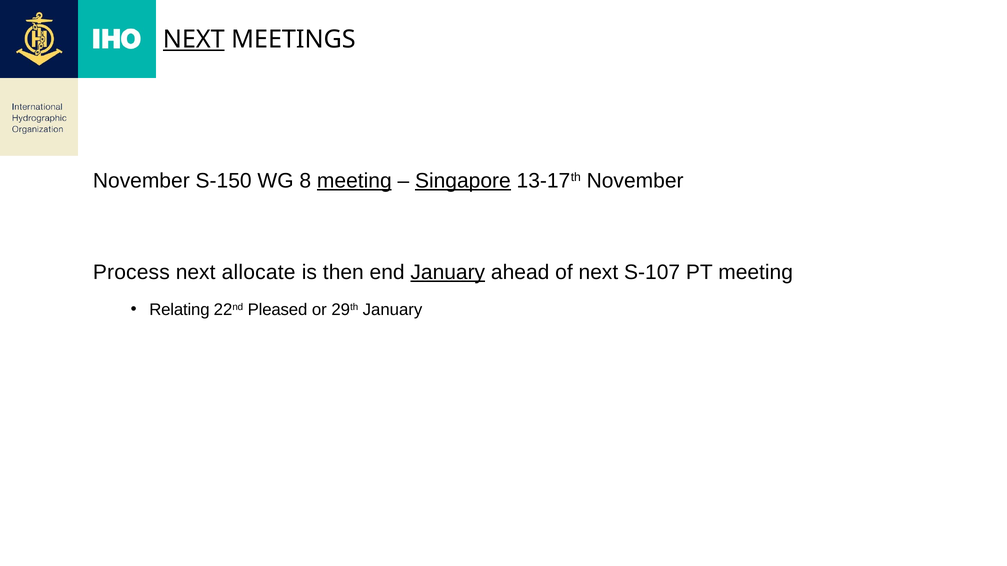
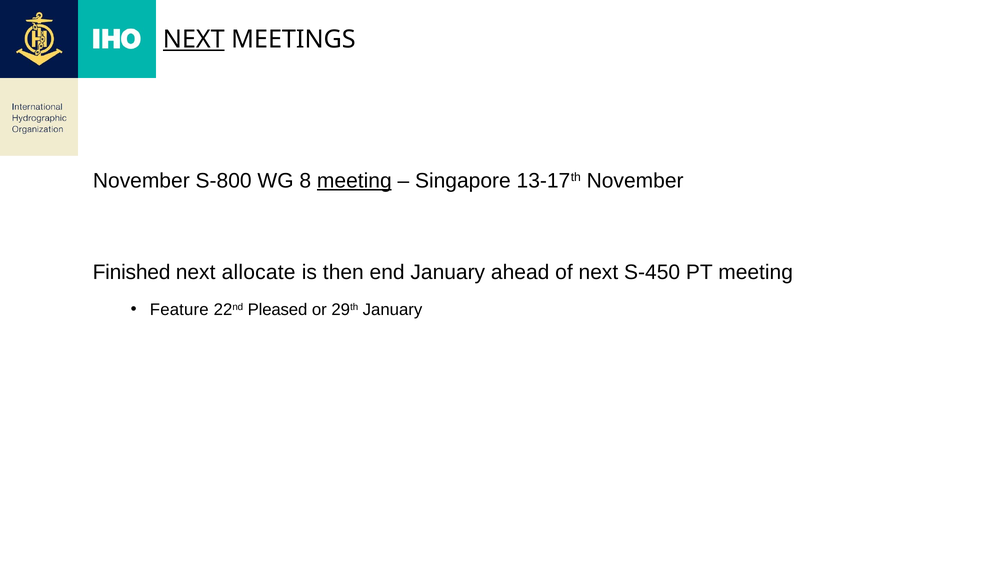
S-150: S-150 -> S-800 (224, 181)
Singapore underline: present -> none (463, 181)
Process: Process -> Finished (132, 272)
January underline: present -> none (448, 272)
S-107: S-107 -> S-450 (652, 272)
Relating: Relating -> Feature (179, 310)
